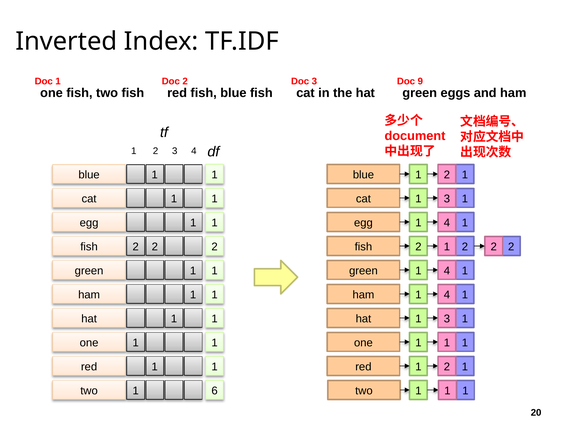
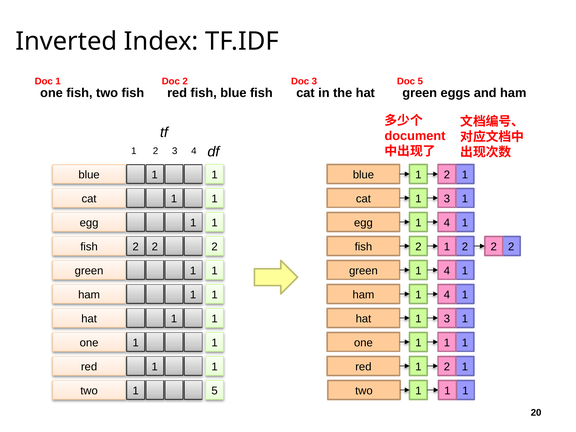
Doc 9: 9 -> 5 (420, 81)
1 6: 6 -> 5 (215, 391)
